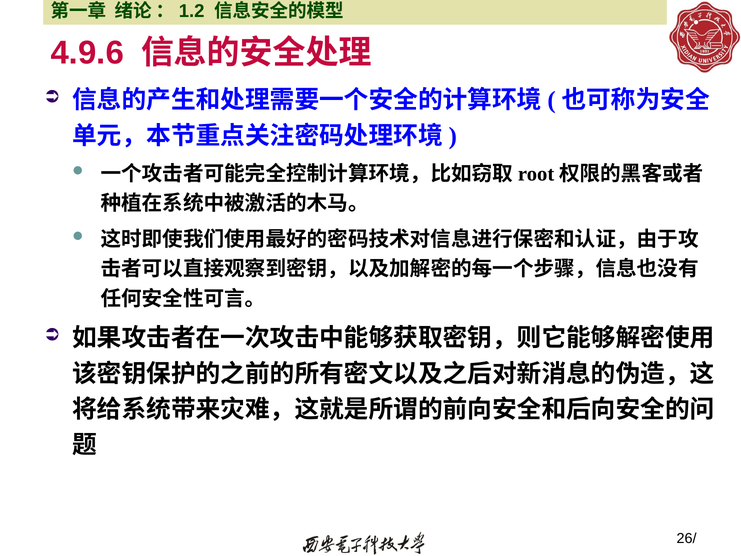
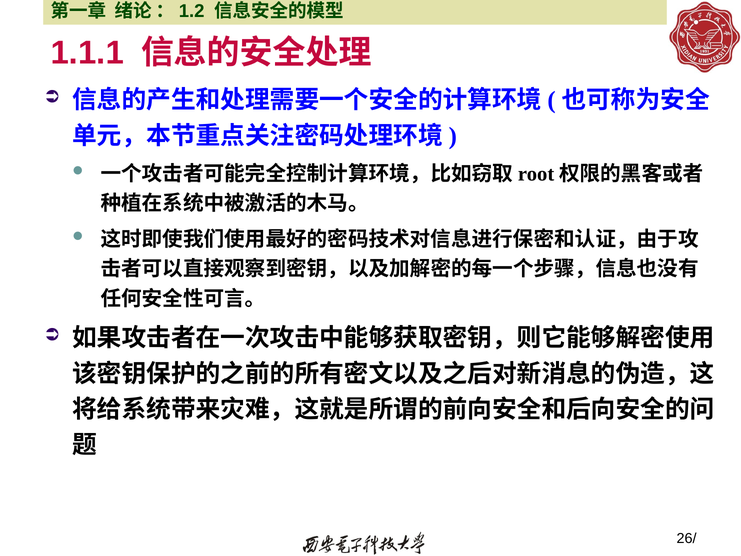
4.9.6: 4.9.6 -> 1.1.1 (87, 53)
